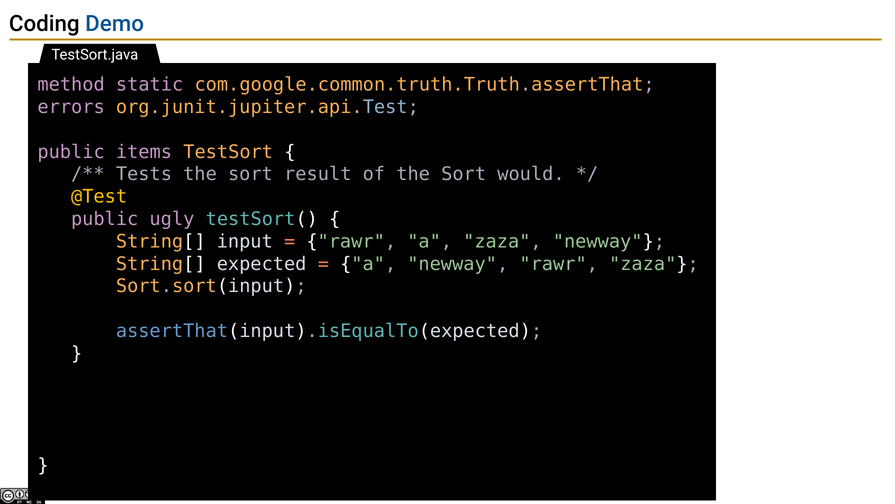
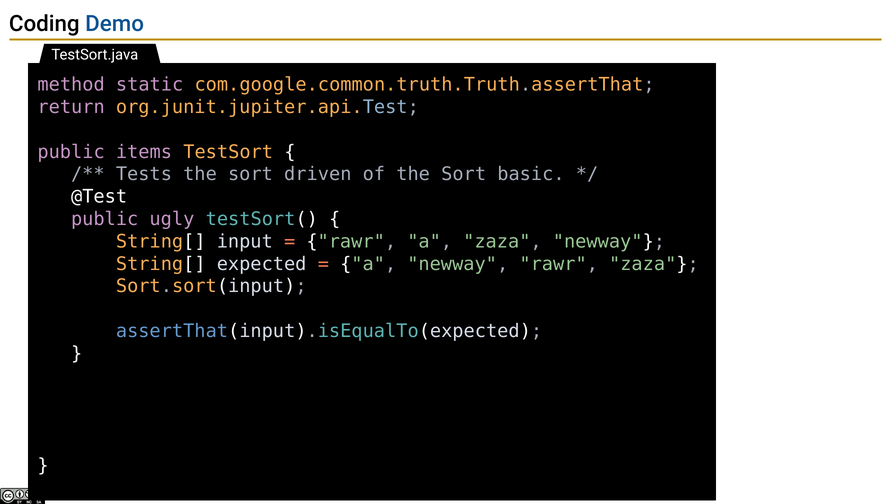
errors: errors -> return (71, 107)
result: result -> driven (318, 174)
would: would -> basic (531, 174)
@Test colour: yellow -> white (99, 197)
